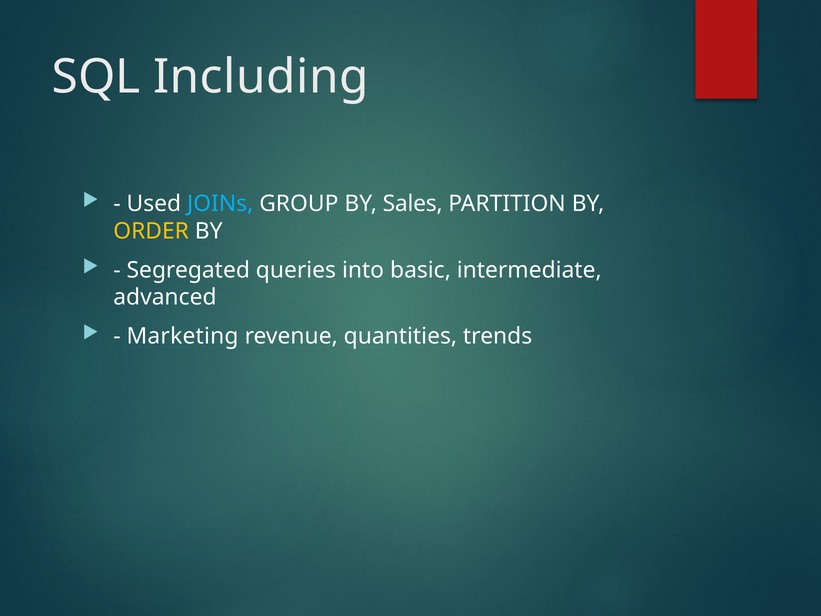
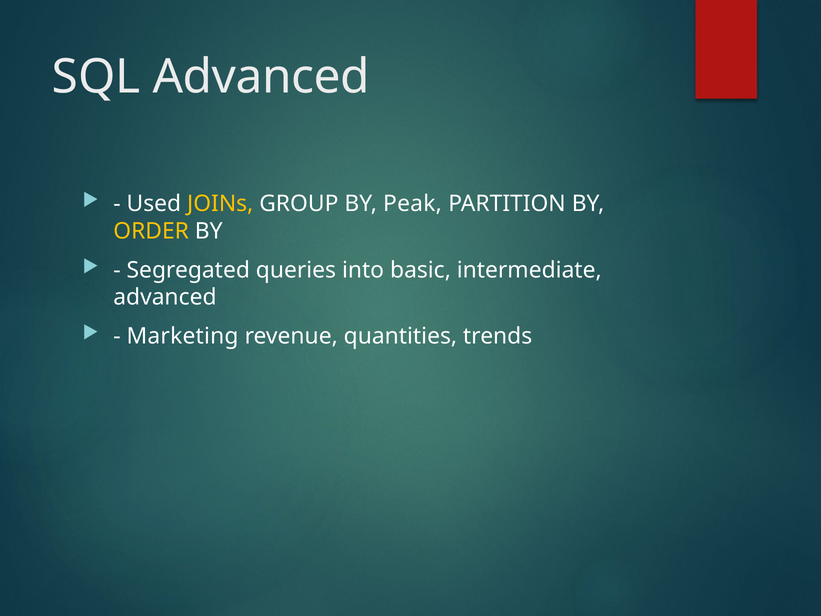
SQL Including: Including -> Advanced (261, 77)
JOINs colour: light blue -> yellow (220, 204)
Sales: Sales -> Peak (412, 204)
